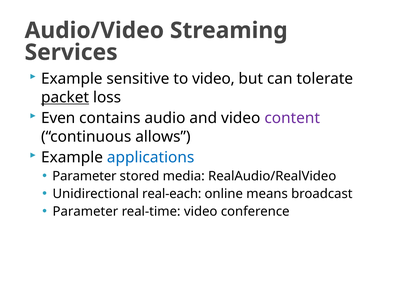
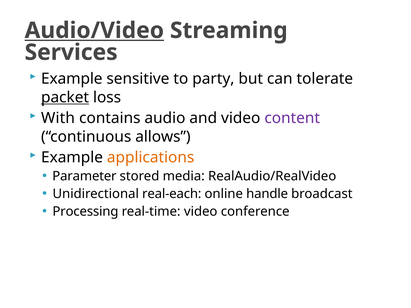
Audio/Video underline: none -> present (94, 30)
to video: video -> party (213, 79)
Even: Even -> With (58, 118)
applications colour: blue -> orange (151, 158)
means: means -> handle (267, 194)
Parameter: Parameter -> Processing (85, 212)
